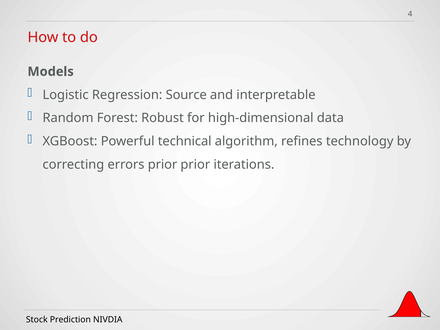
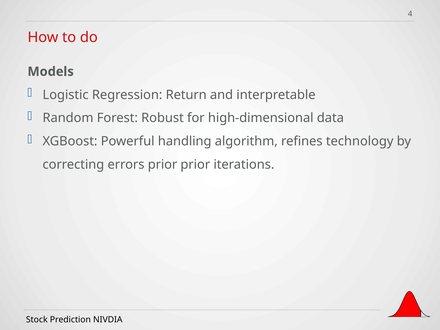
Source: Source -> Return (186, 95)
technical: technical -> handling (185, 141)
